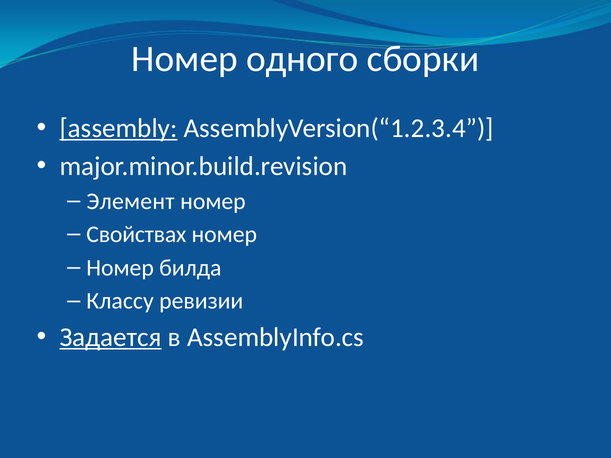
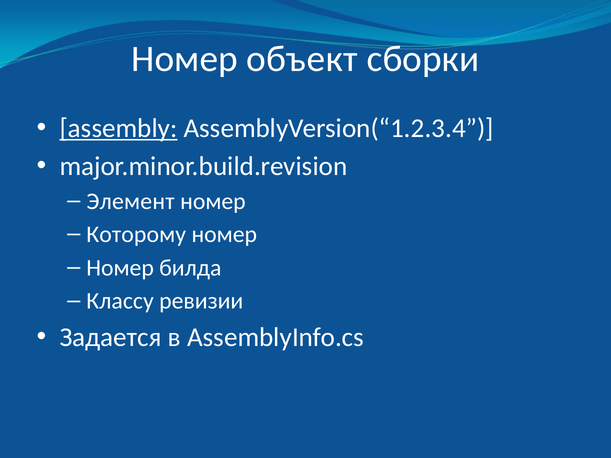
одного: одного -> объект (302, 59)
Свойствах: Свойствах -> Которому (136, 235)
Задается underline: present -> none (111, 337)
